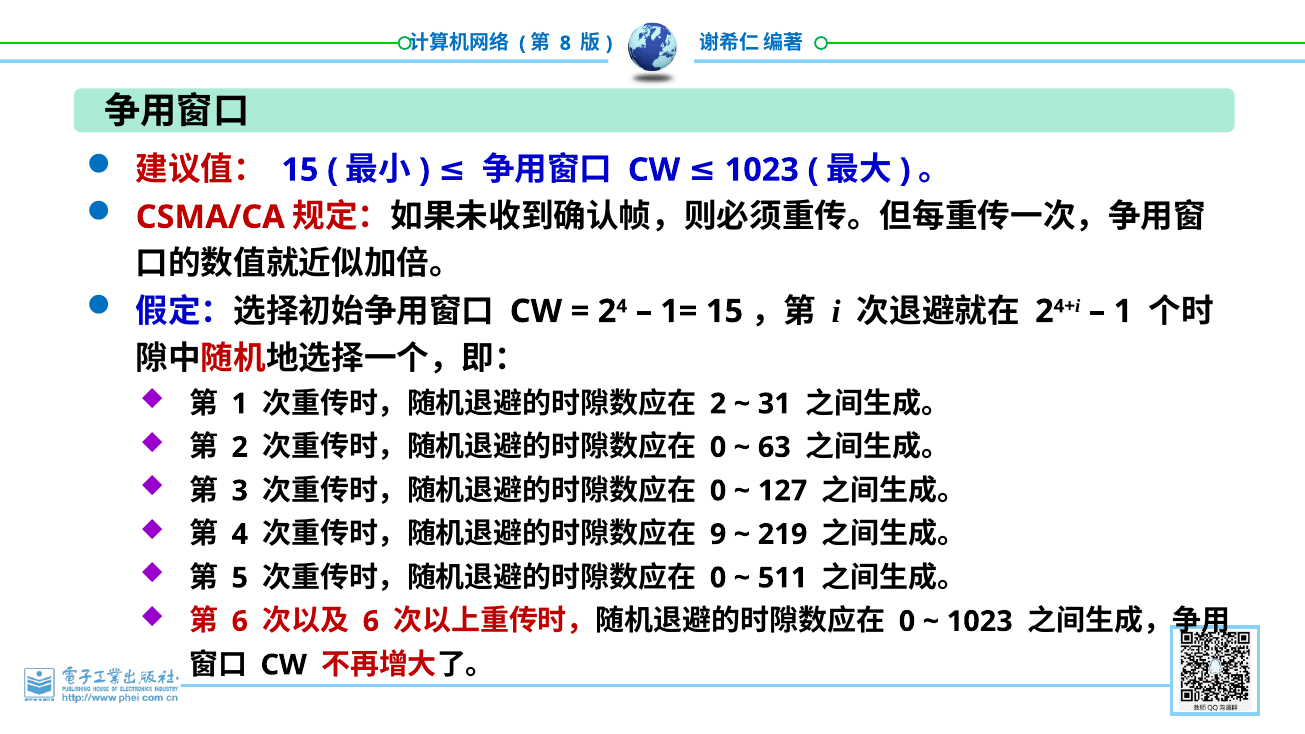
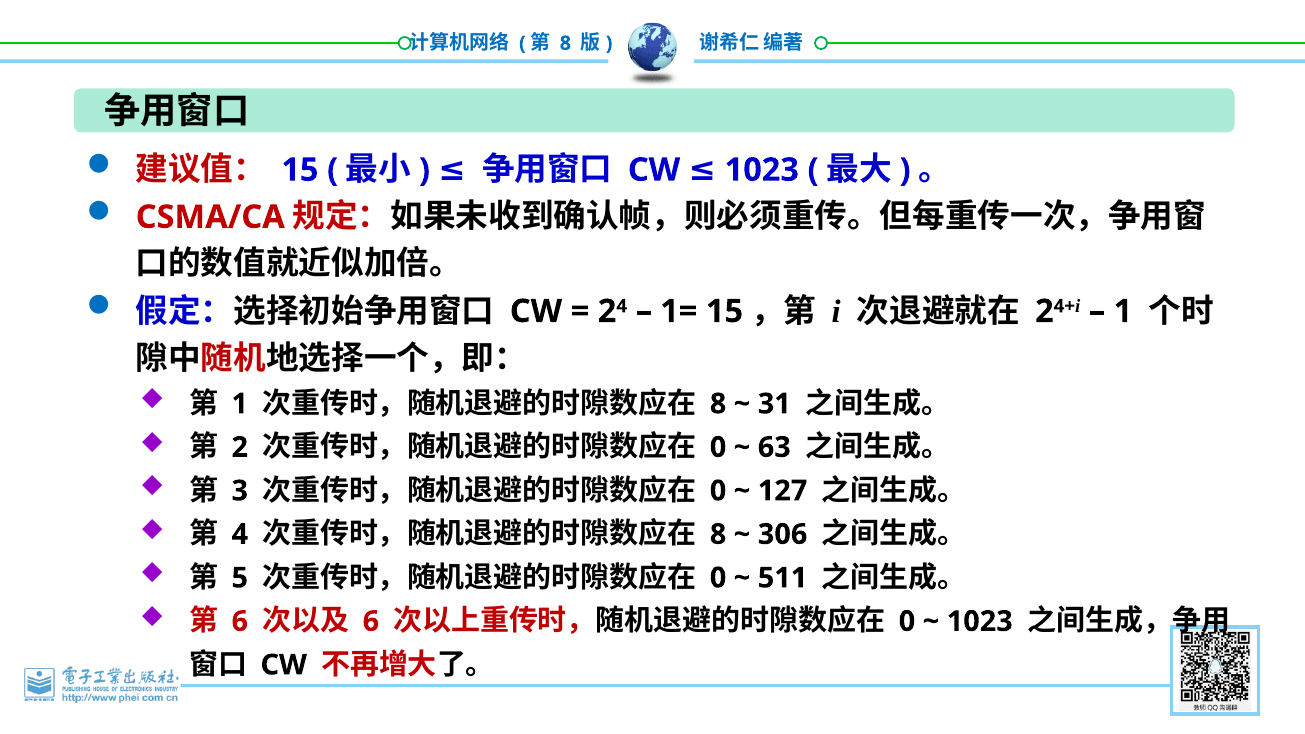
2: 2 -> 8 (718, 404)
9: 9 -> 8 (718, 534)
219: 219 -> 306 (783, 534)
